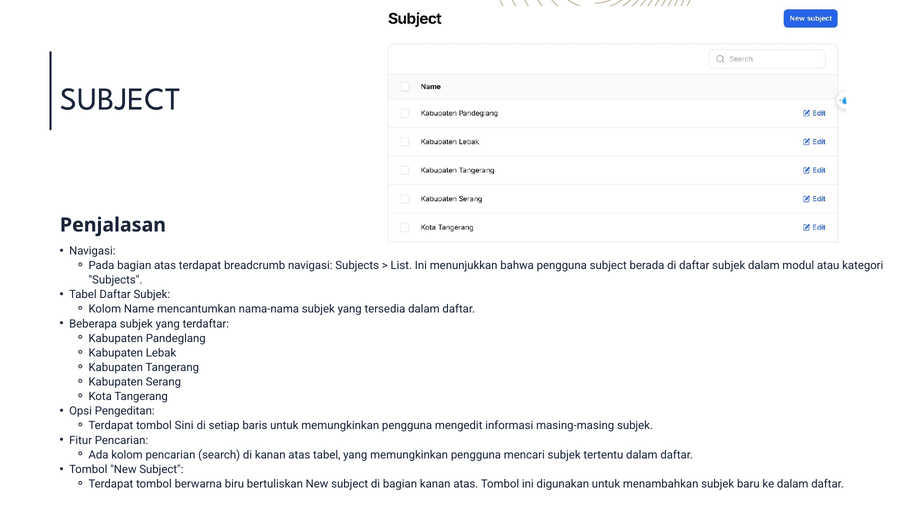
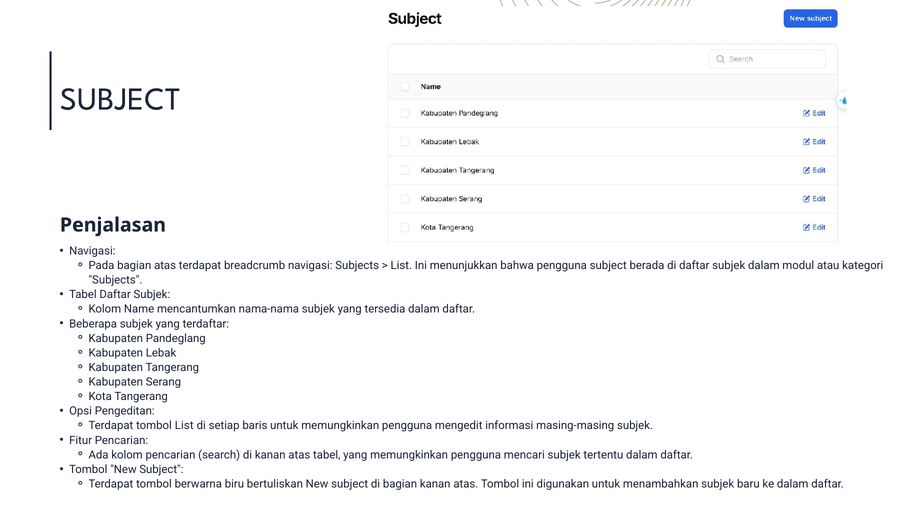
tombol Sini: Sini -> List (184, 426)
